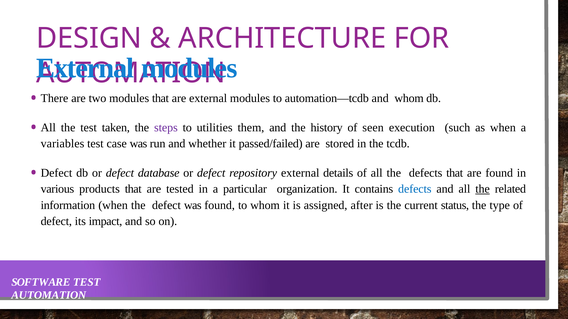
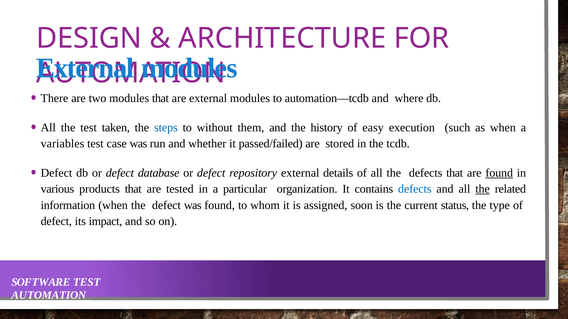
and whom: whom -> where (409, 98)
steps colour: purple -> blue (166, 128)
utilities: utilities -> without (215, 128)
seen: seen -> easy (373, 128)
found underline: none -> present (499, 173)
after: after -> soon (362, 205)
